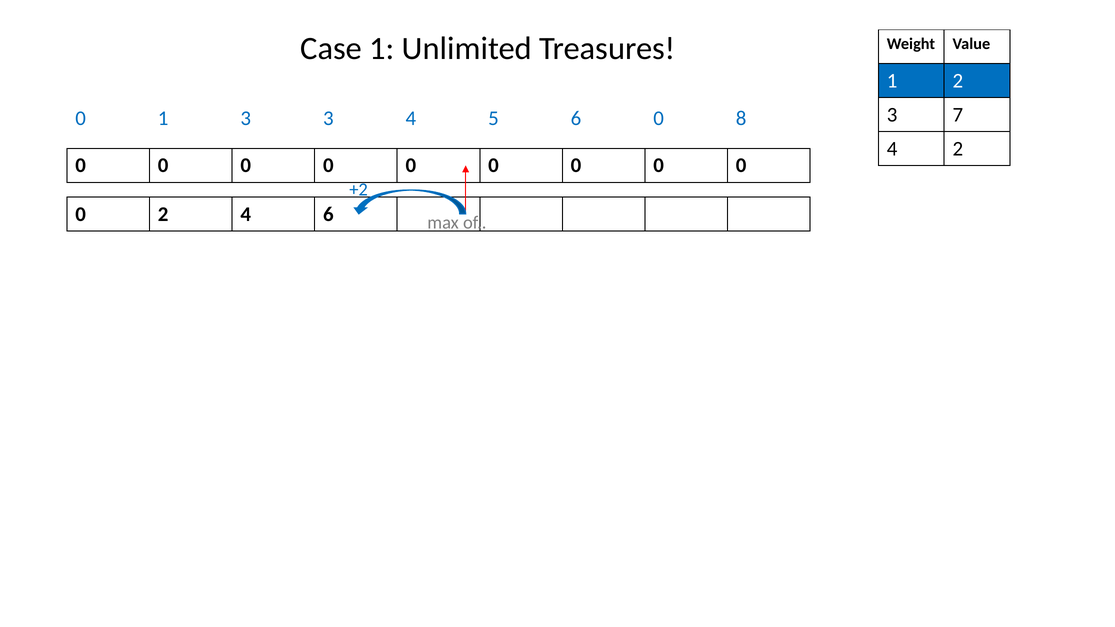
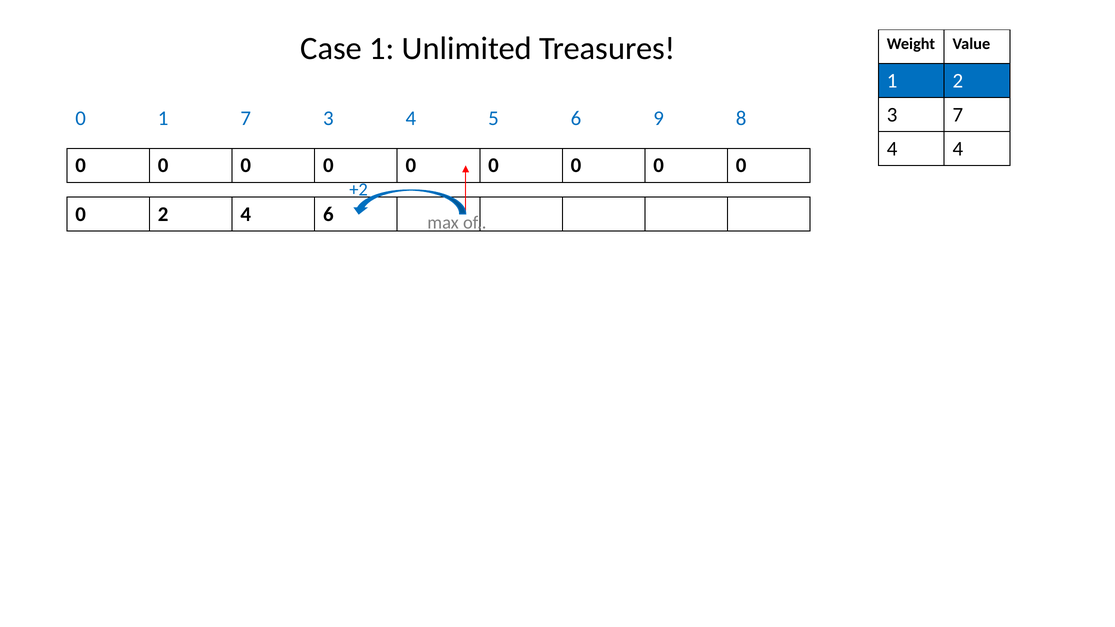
1 3: 3 -> 7 (246, 118)
5 6 0: 0 -> 9 (659, 118)
4 2: 2 -> 4 (958, 149)
